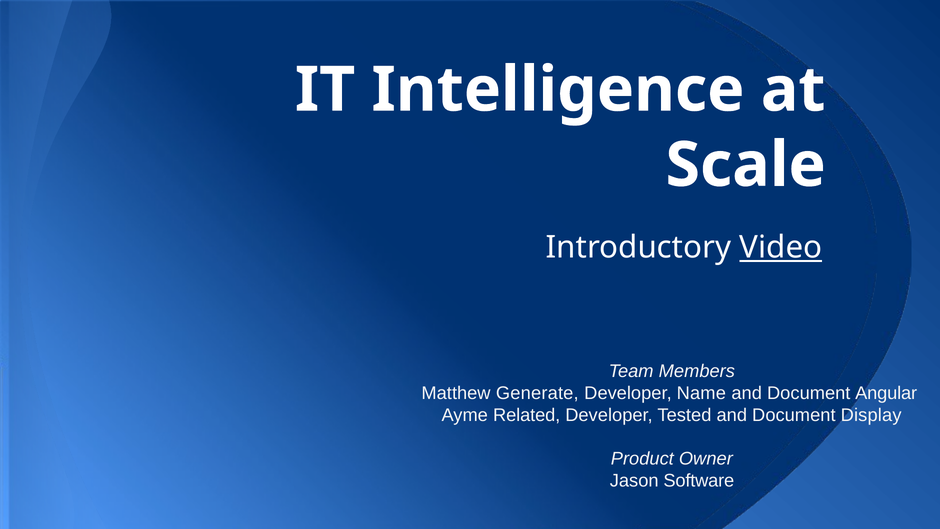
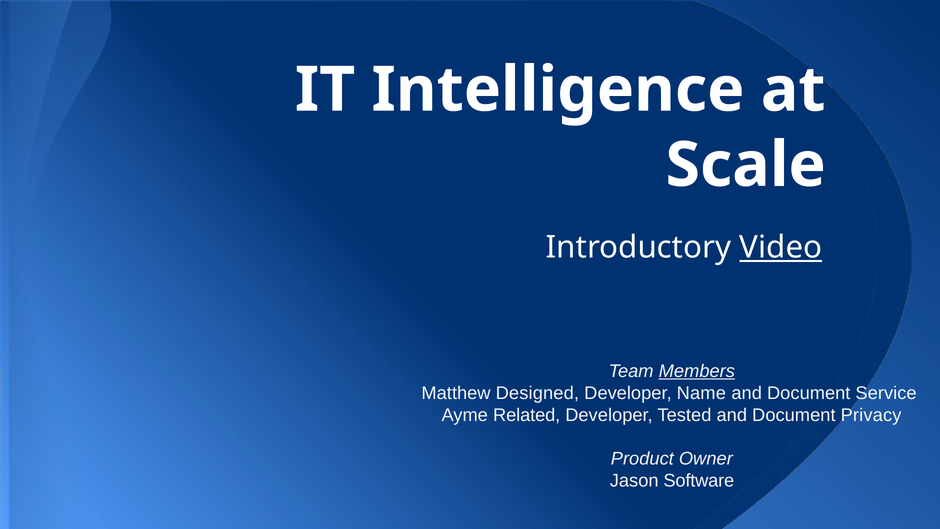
Members underline: none -> present (697, 371)
Generate: Generate -> Designed (537, 393)
Angular: Angular -> Service (886, 393)
Display: Display -> Privacy (871, 415)
